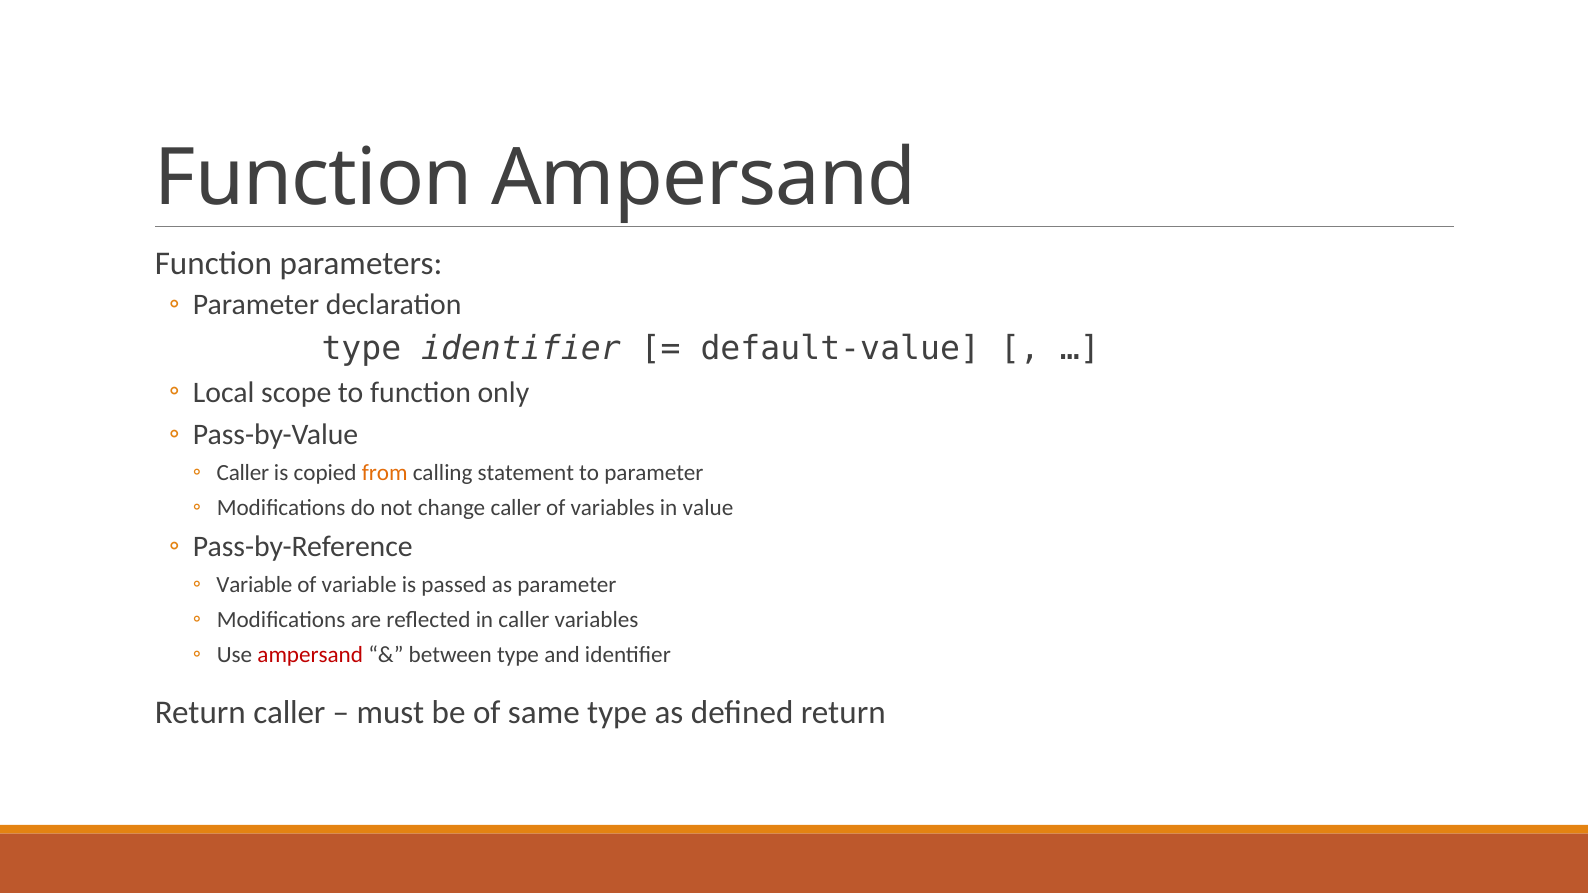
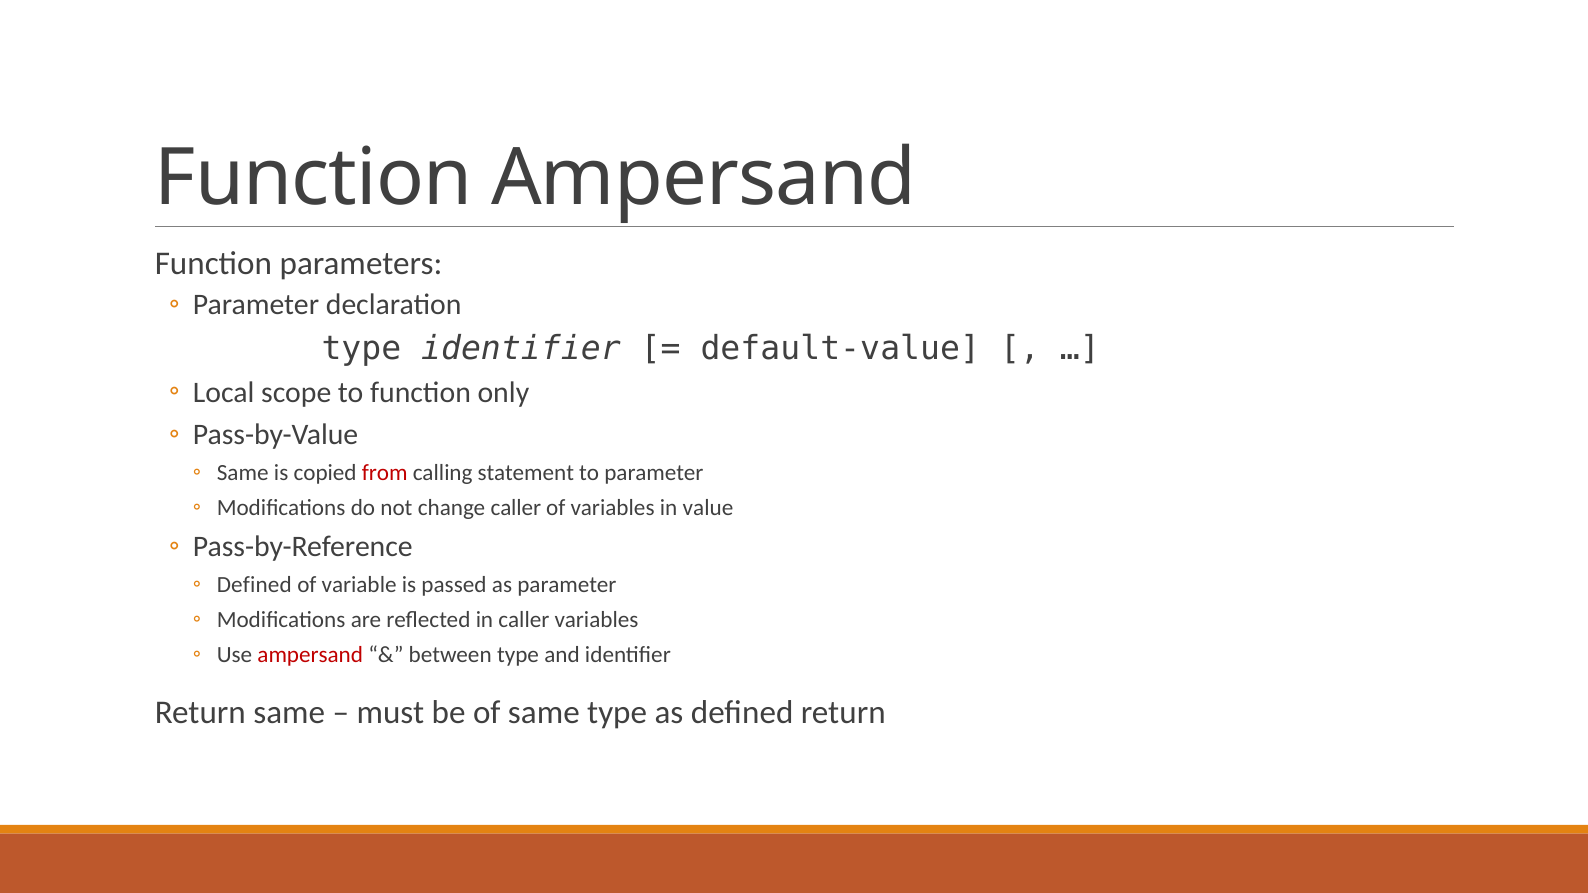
Caller: Caller -> Same (243, 473)
from colour: orange -> red (385, 473)
Variable: Variable -> Defined (254, 585)
Return caller: caller -> same (289, 712)
